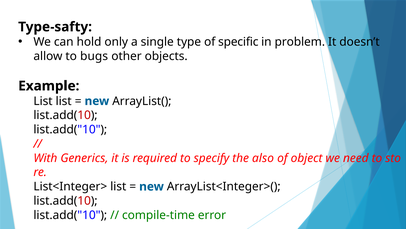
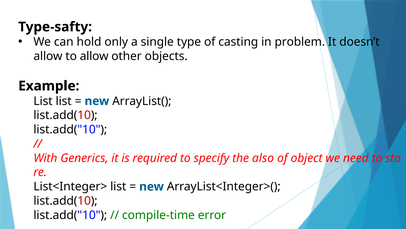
specific: specific -> casting (238, 42)
to bugs: bugs -> allow (94, 56)
